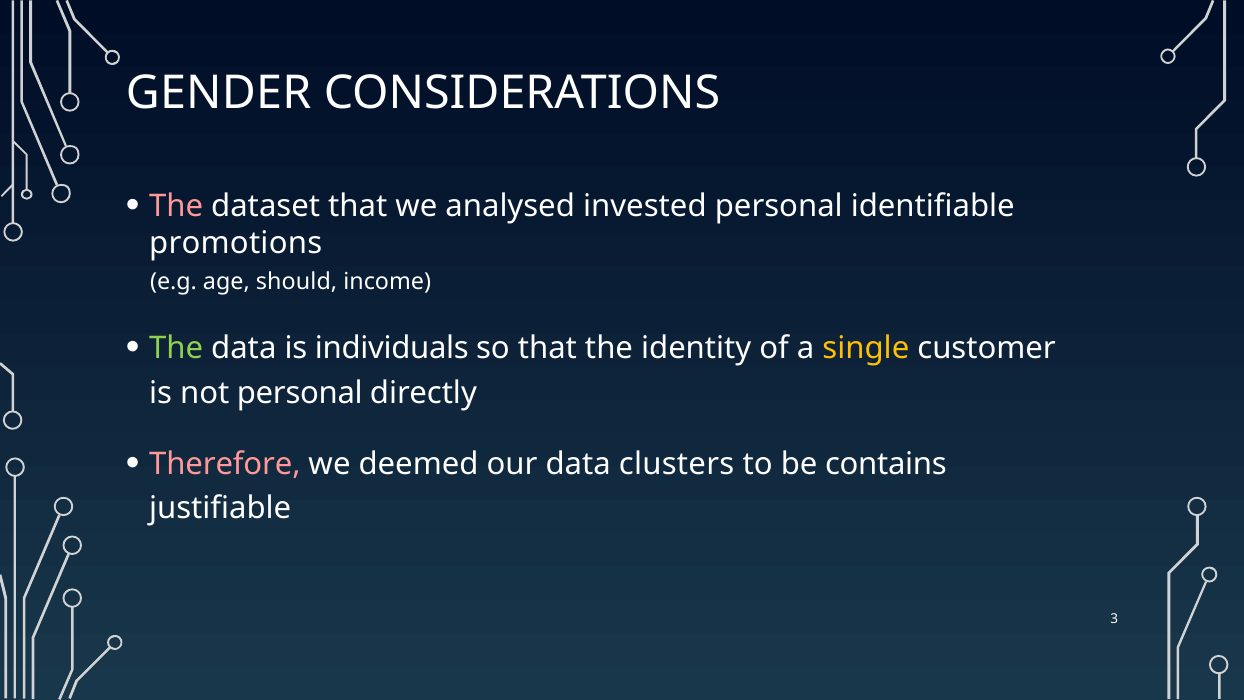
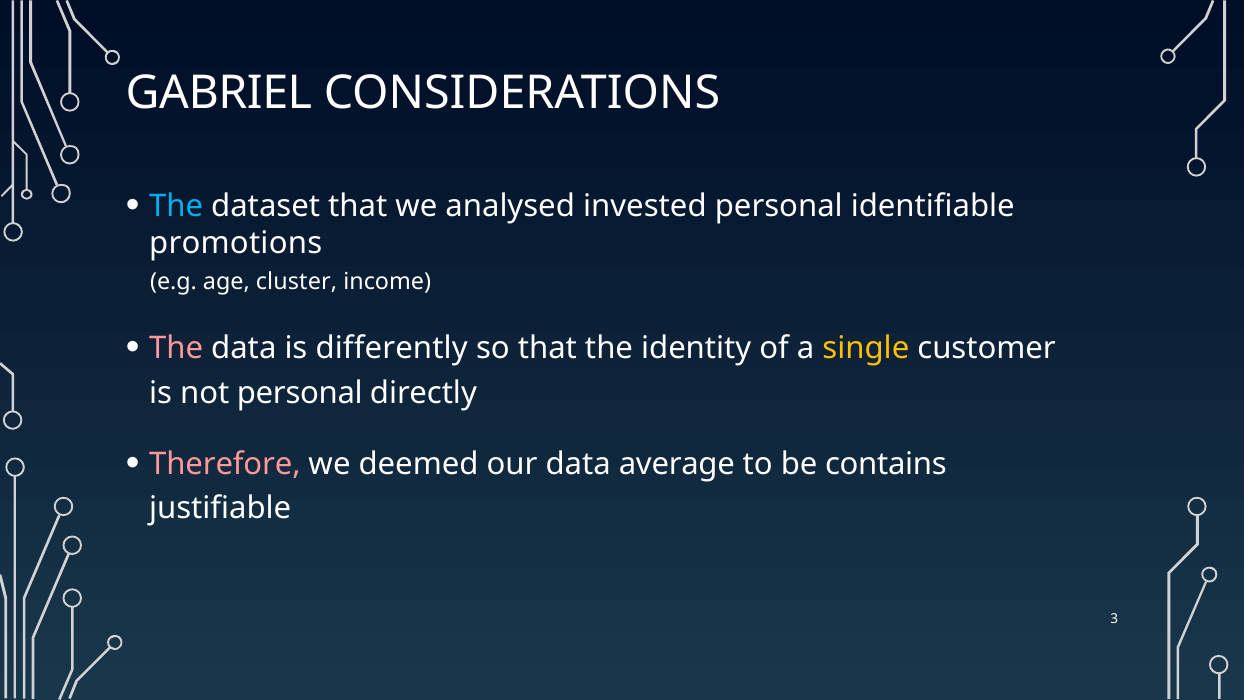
GENDER: GENDER -> GABRIEL (219, 93)
The colour: pink -> light blue (176, 206)
should: should -> cluster (296, 282)
The colour: light green -> pink (176, 348)
individuals: individuals -> differently (392, 348)
clusters: clusters -> average (677, 464)
